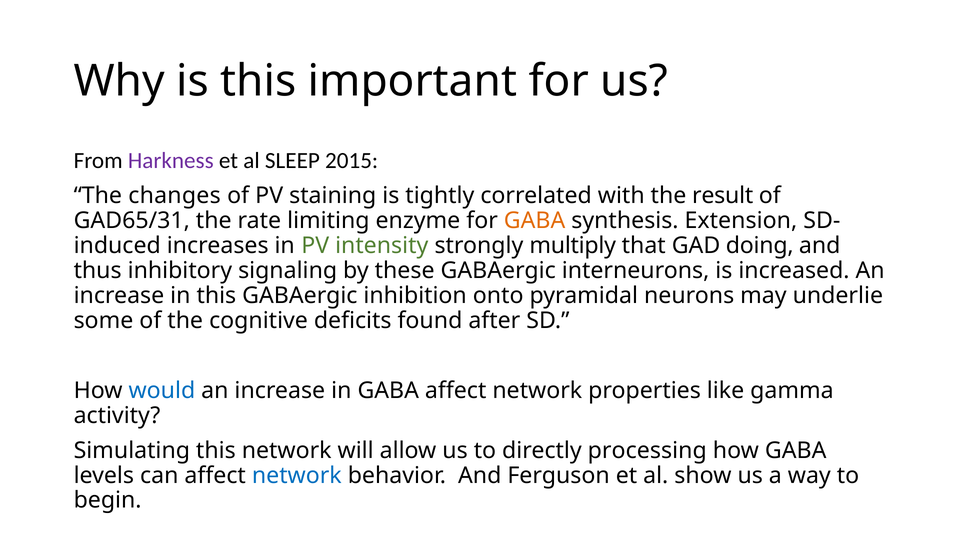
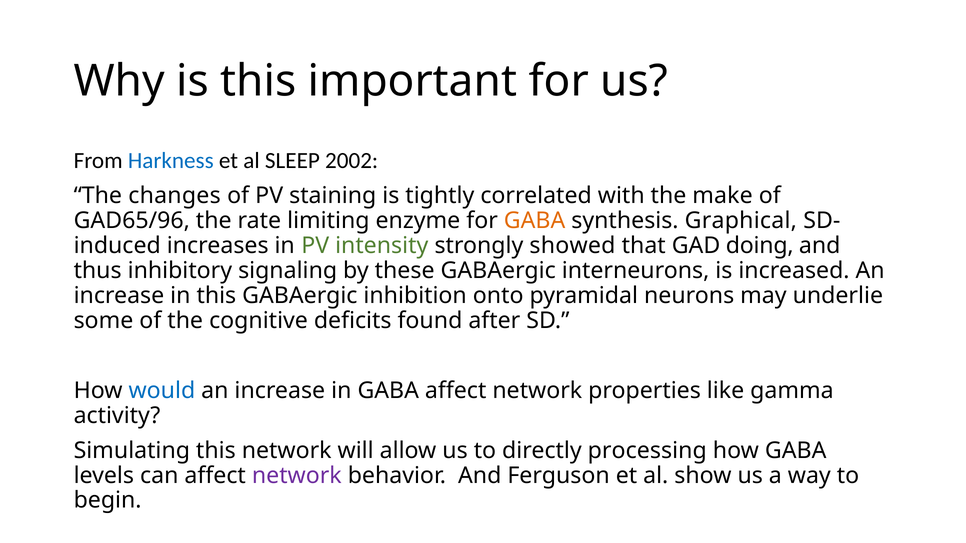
Harkness colour: purple -> blue (171, 161)
2015: 2015 -> 2002 (352, 161)
result: result -> make (723, 196)
GAD65/31: GAD65/31 -> GAD65/96 (132, 221)
Extension: Extension -> Graphical (741, 221)
multiply: multiply -> showed (572, 246)
network colour: blue -> purple (297, 476)
